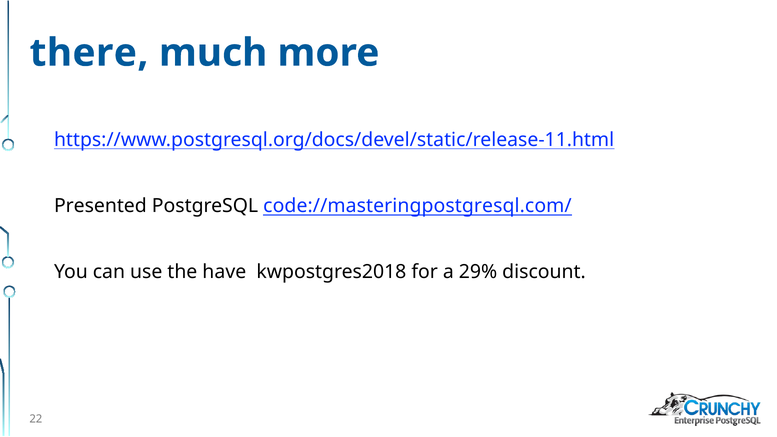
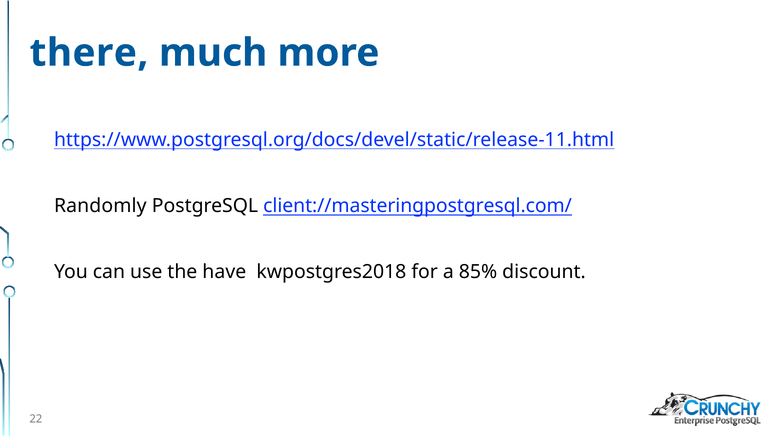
Presented: Presented -> Randomly (100, 206)
code://masteringpostgresql.com/: code://masteringpostgresql.com/ -> client://masteringpostgresql.com/ (418, 206)
29%: 29% -> 85% (478, 272)
